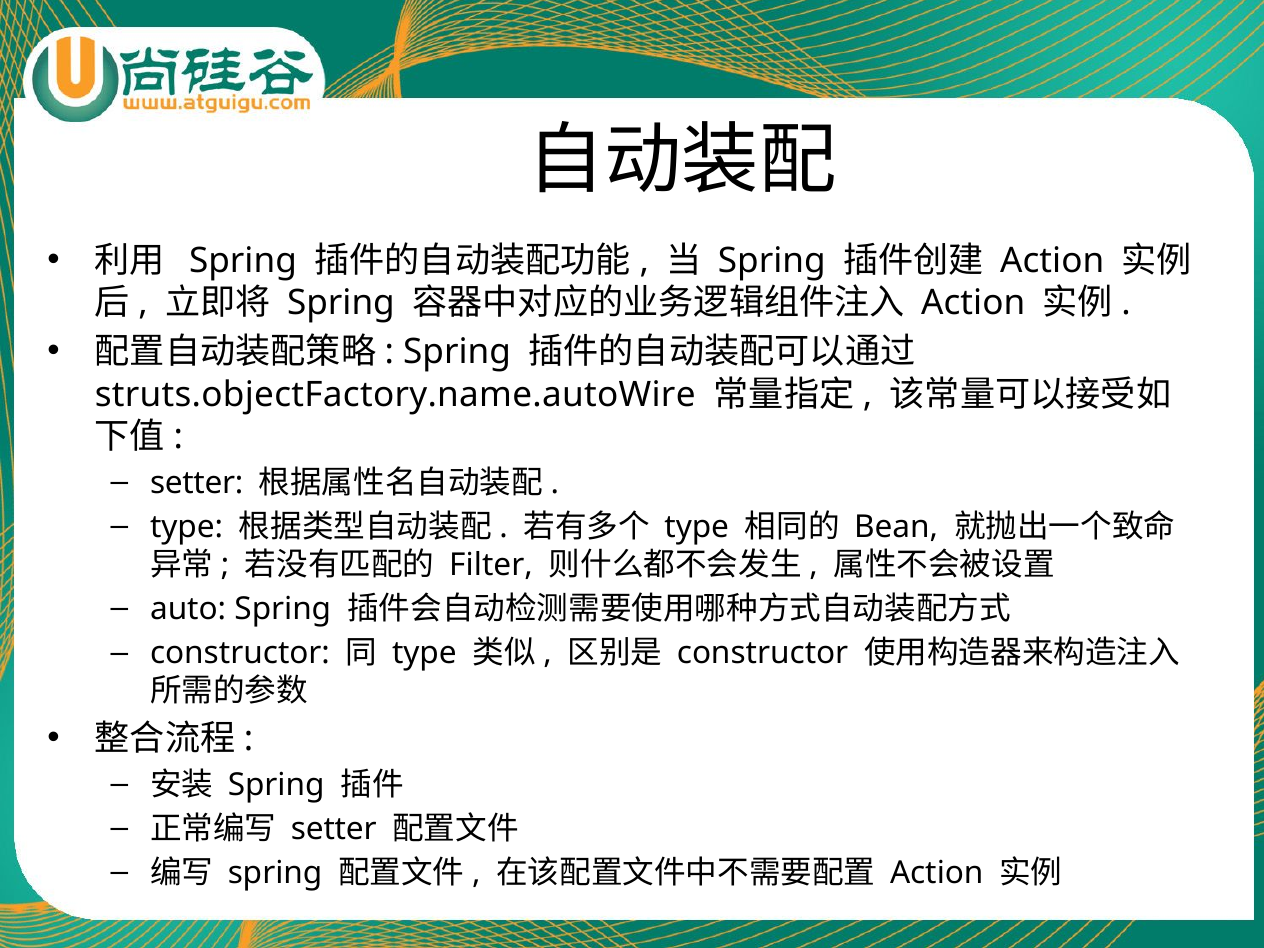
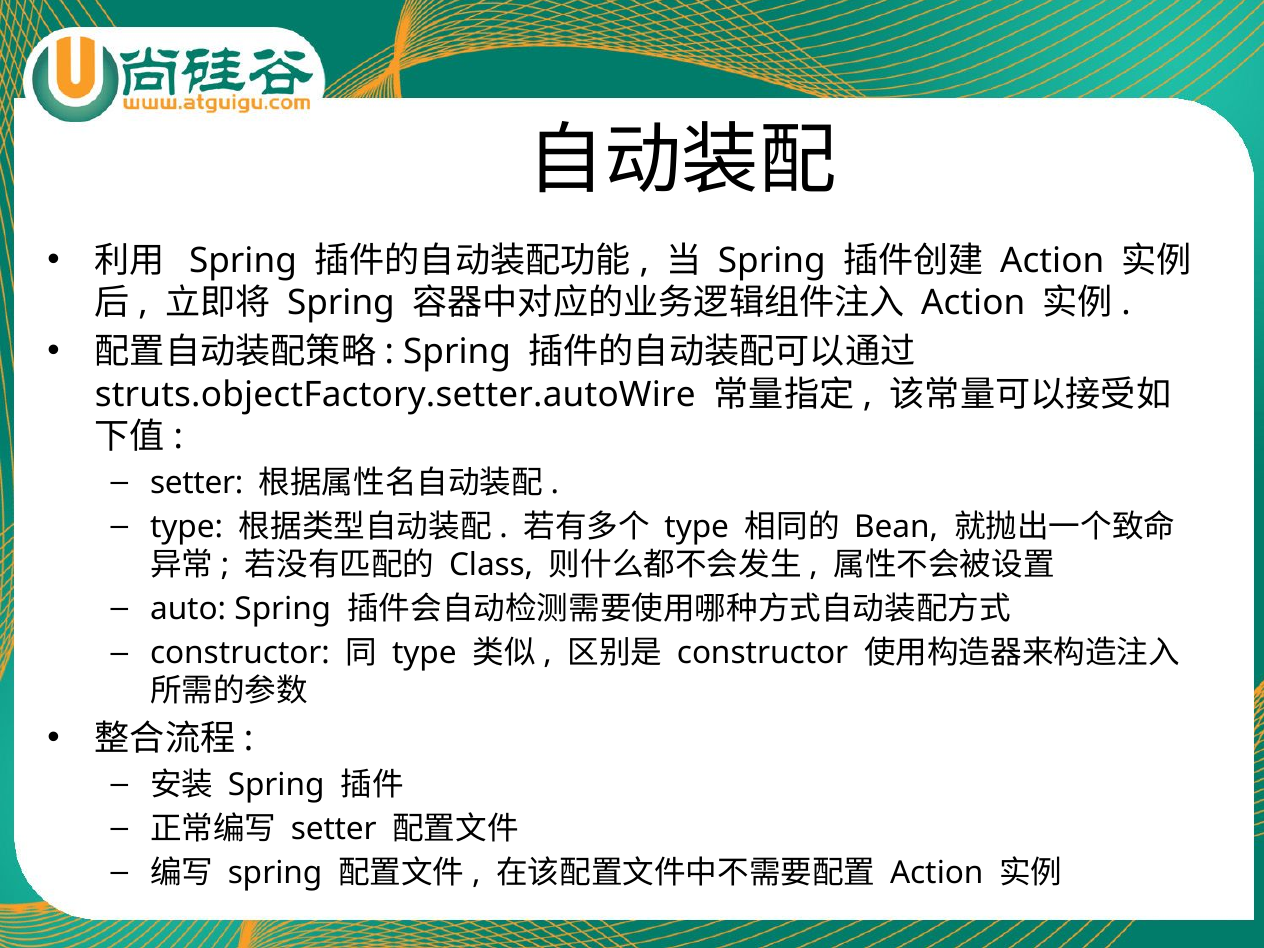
struts.objectFactory.name.autoWire: struts.objectFactory.name.autoWire -> struts.objectFactory.setter.autoWire (395, 394)
Filter: Filter -> Class (491, 565)
